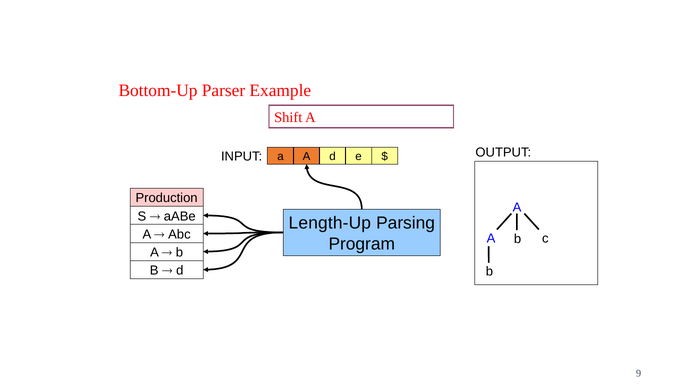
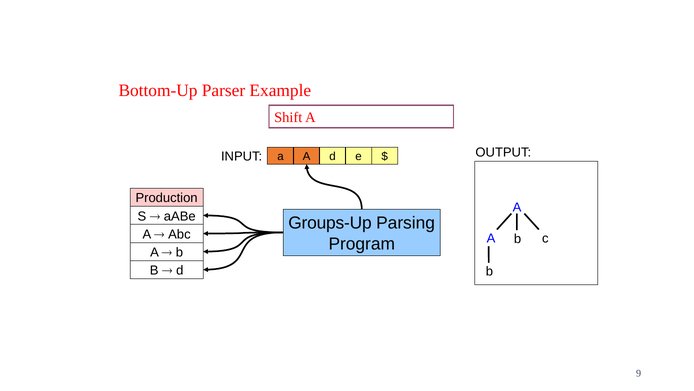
Length-Up: Length-Up -> Groups-Up (330, 223)
